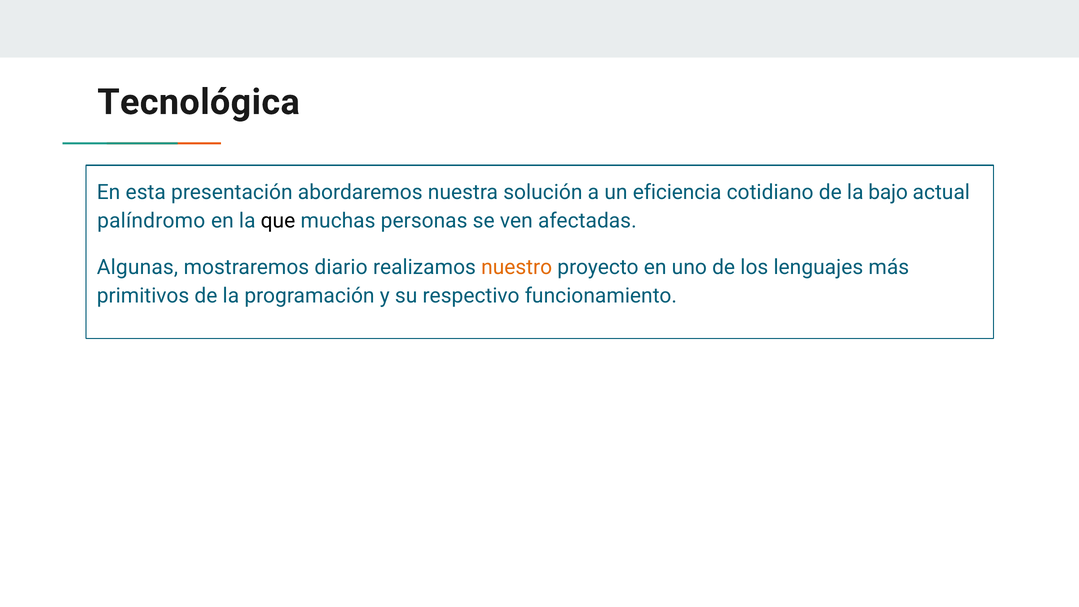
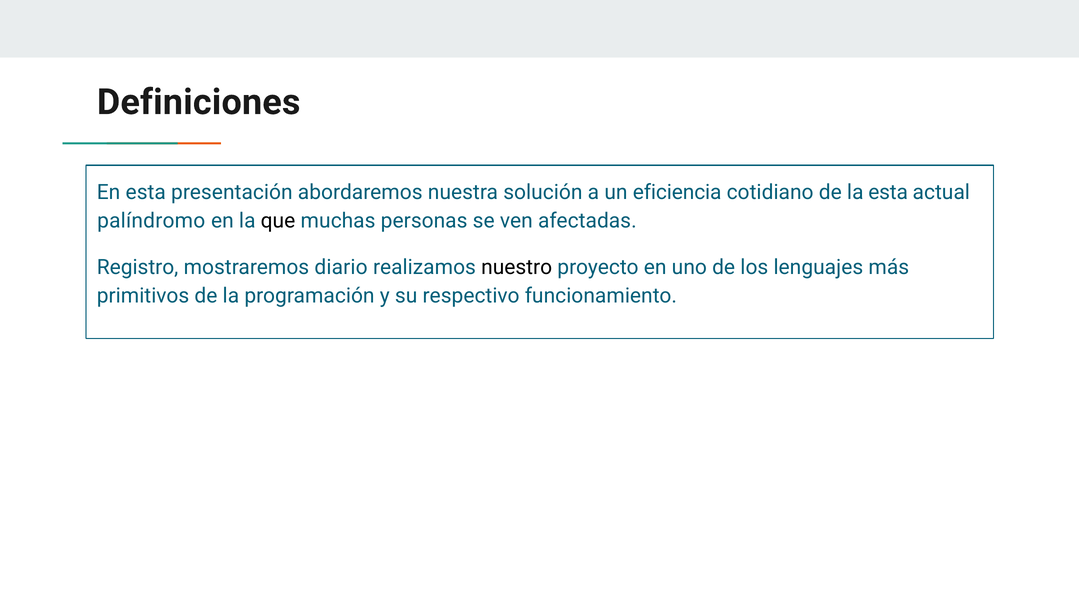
Tecnológica: Tecnológica -> Definiciones (199, 102)
la bajo: bajo -> esta (888, 192)
Algunas: Algunas -> Registro (138, 267)
nuestro colour: orange -> black (517, 267)
